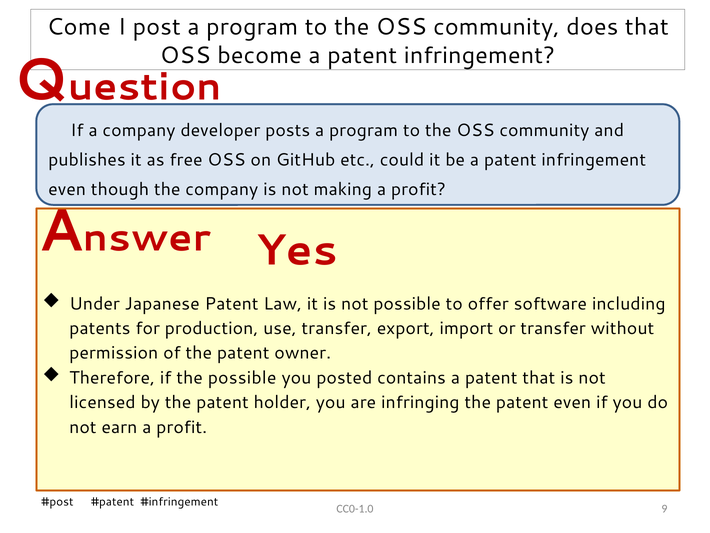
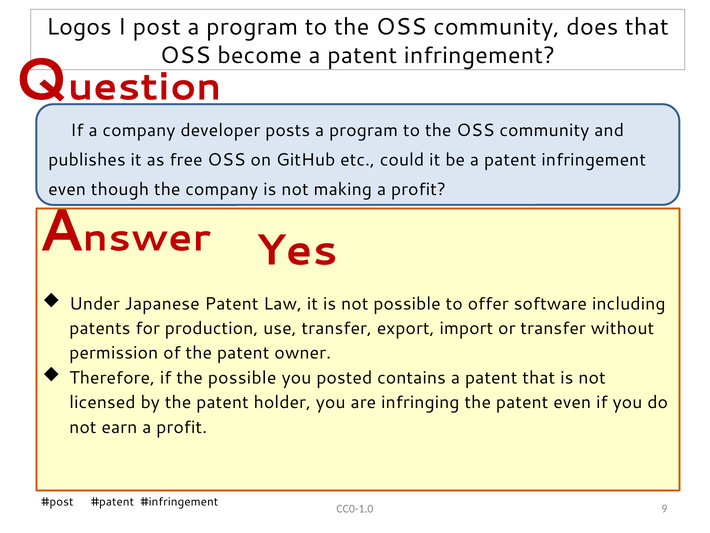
Come: Come -> Logos (79, 27)
